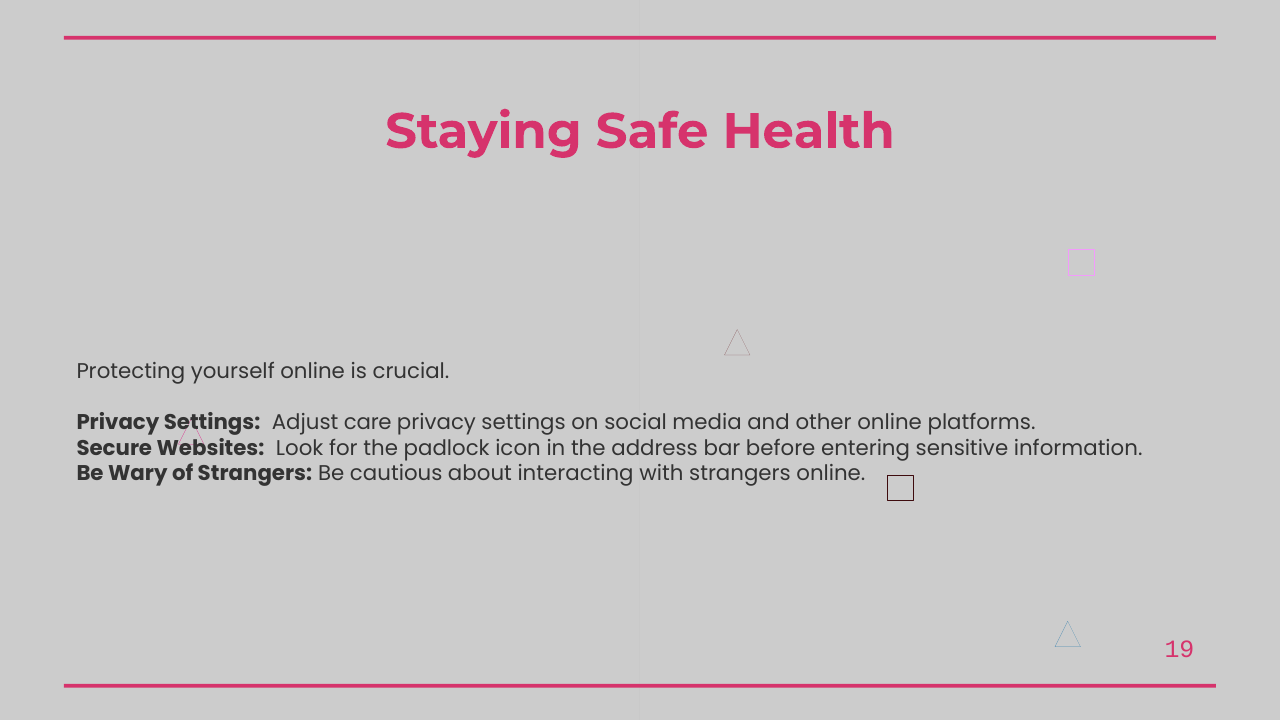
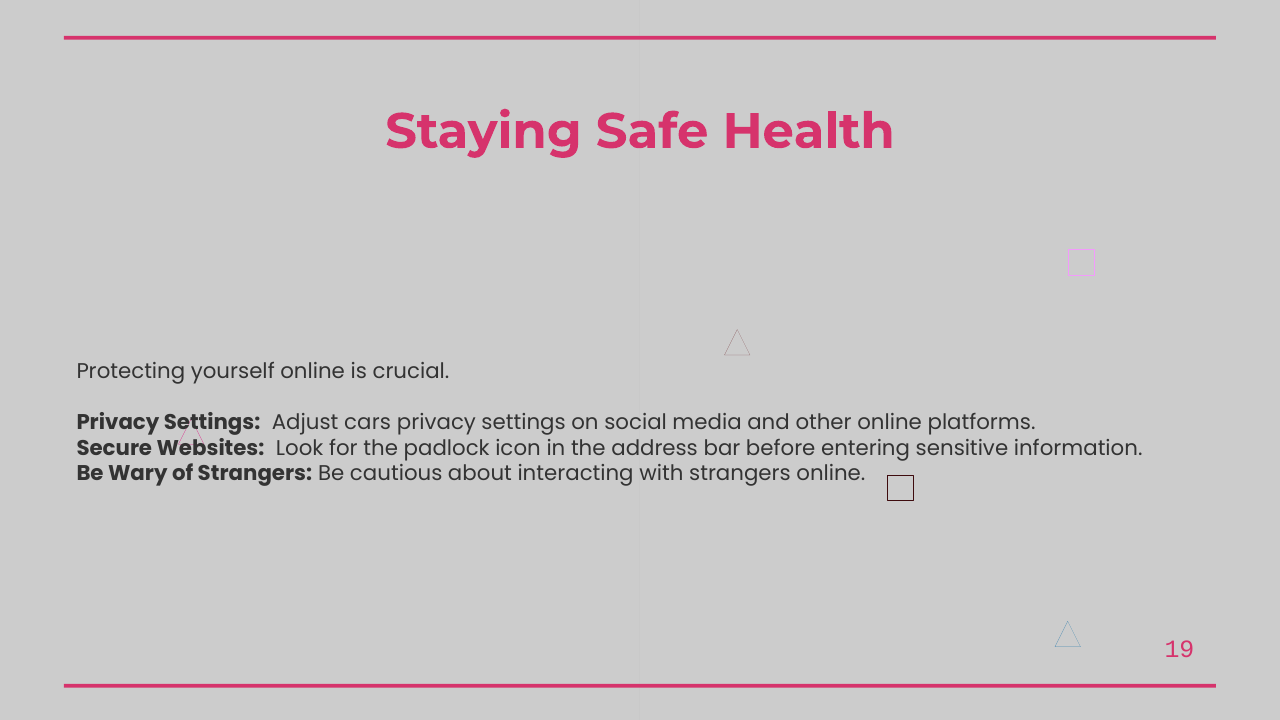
care: care -> cars (368, 423)
